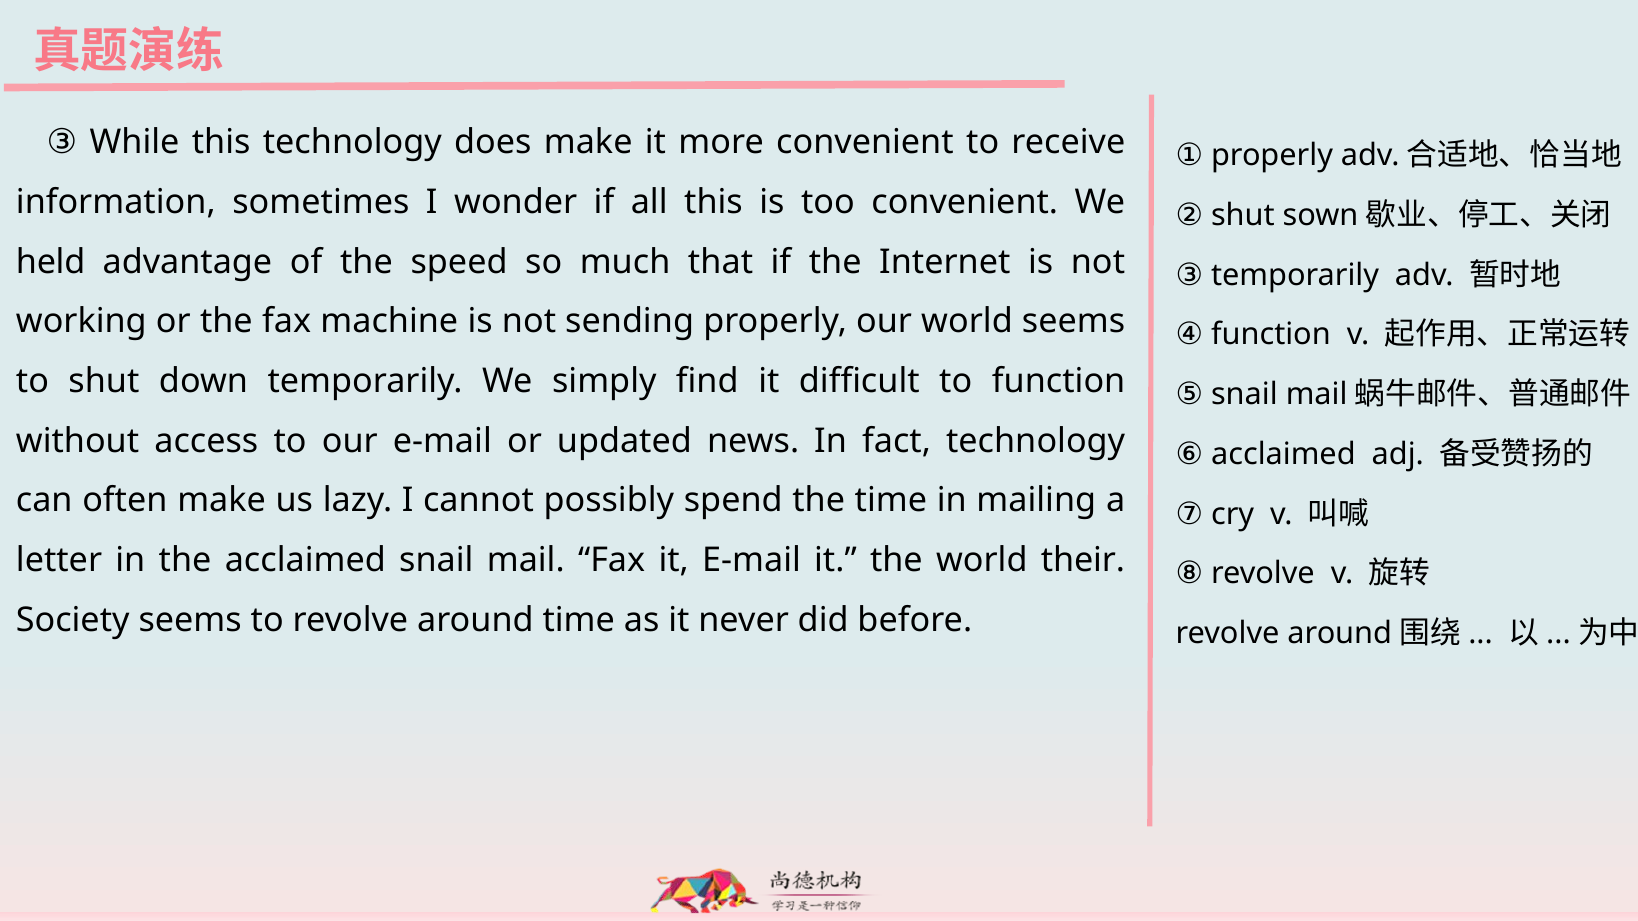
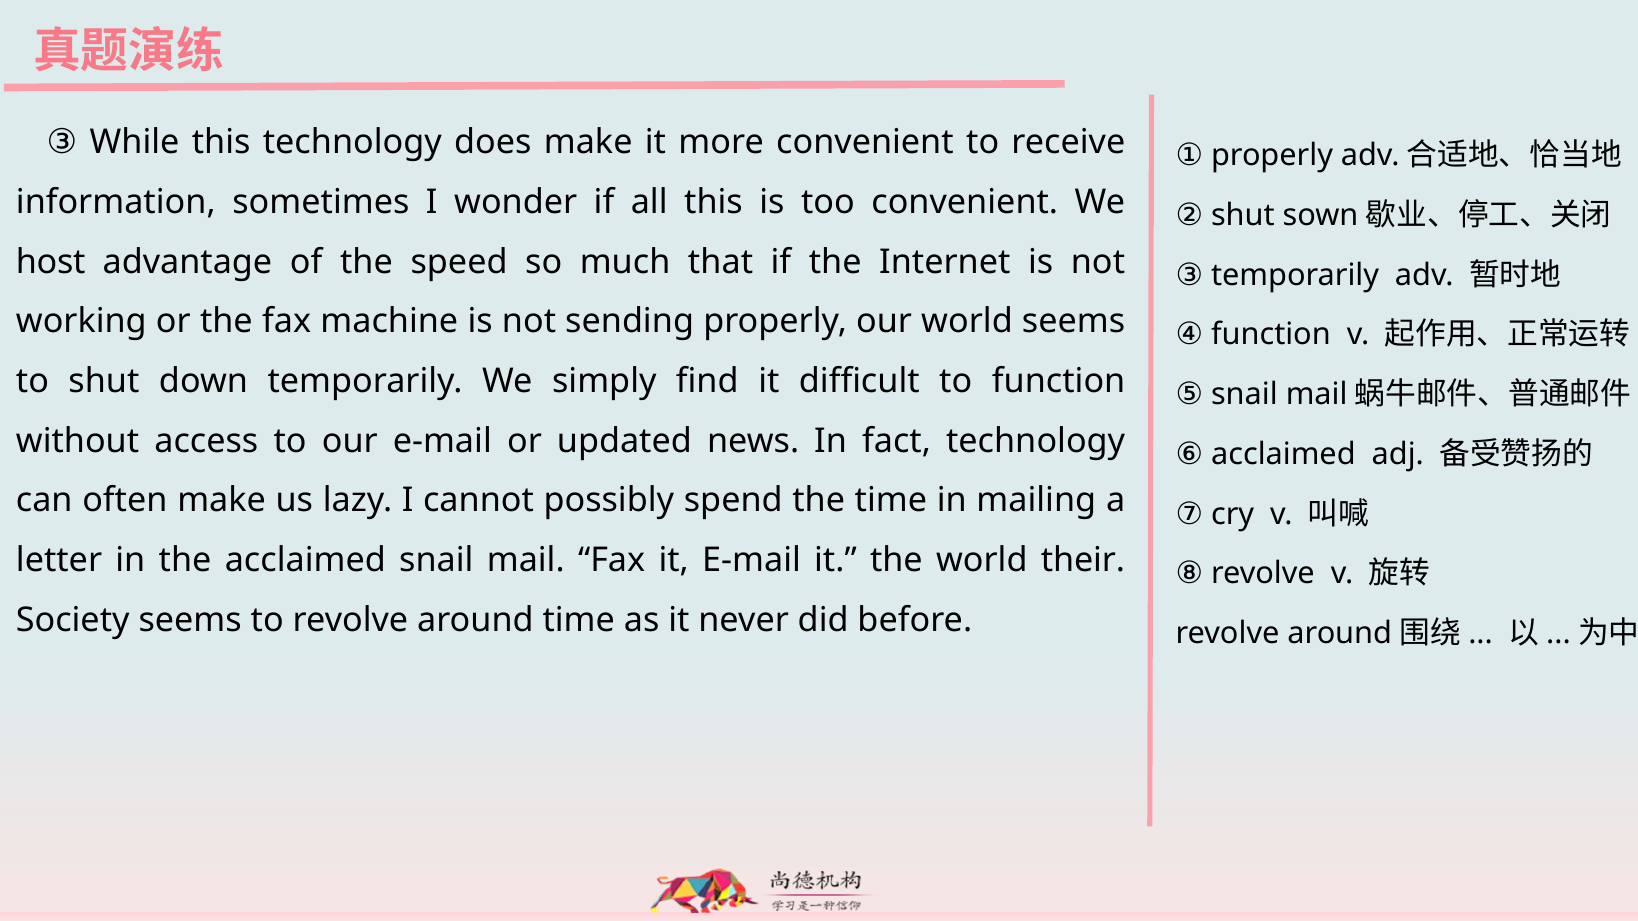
held: held -> host (51, 262)
